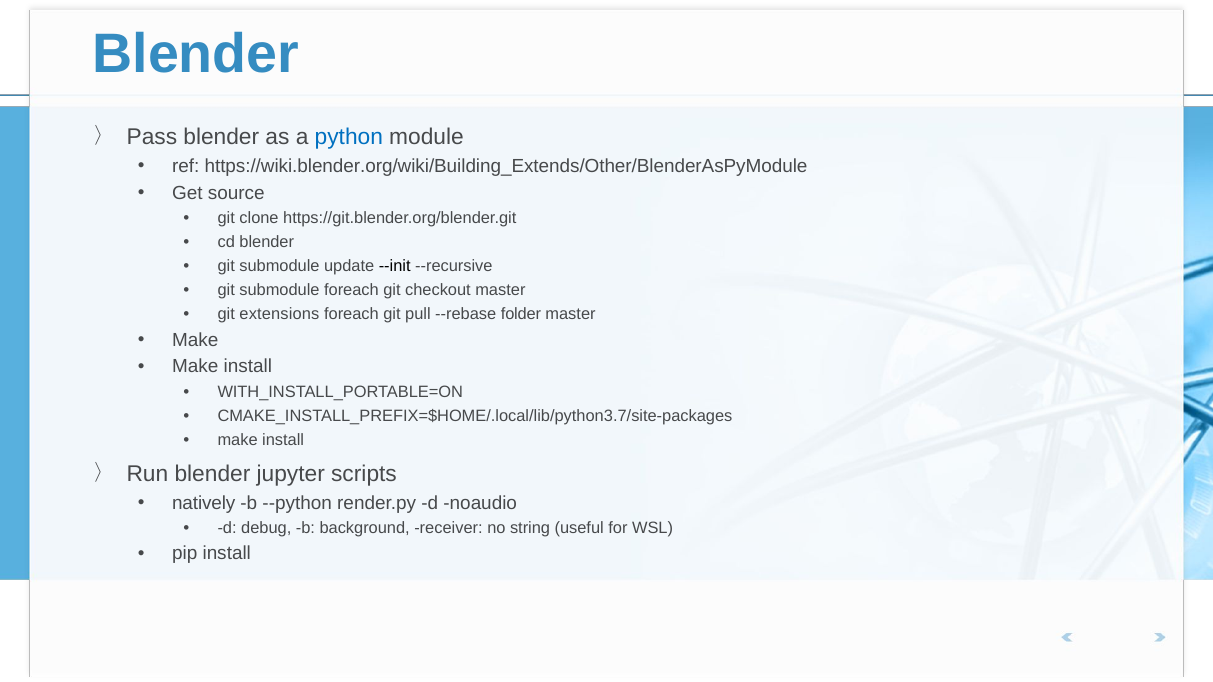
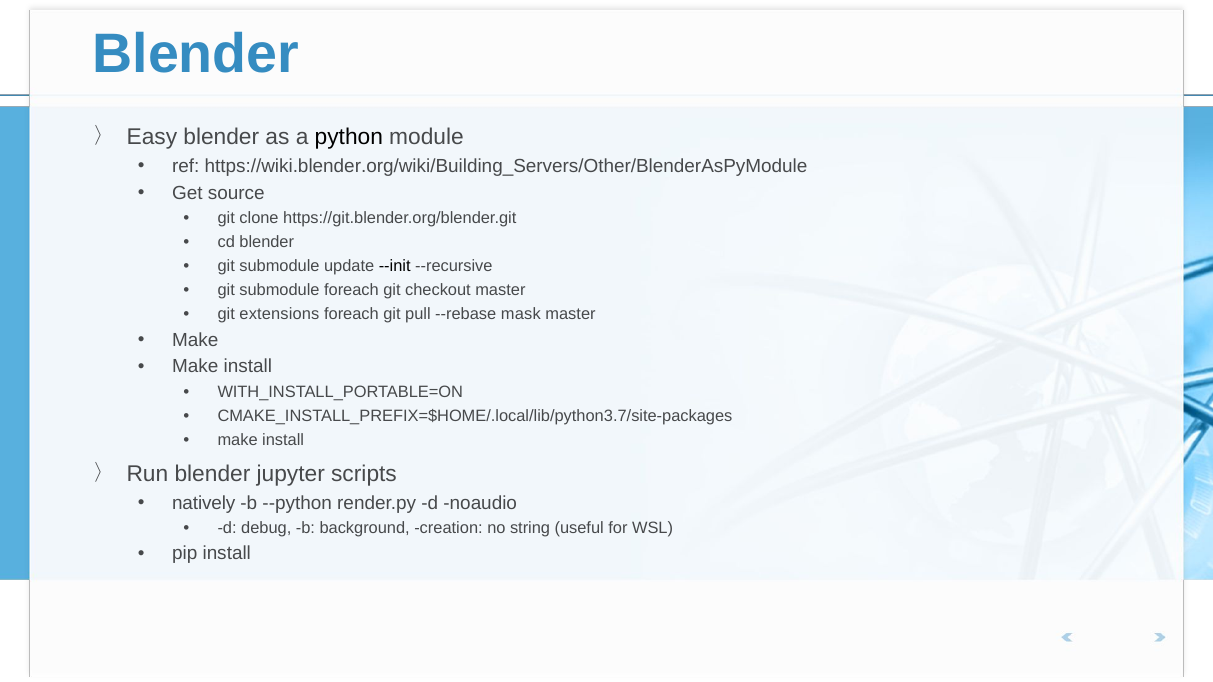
Pass: Pass -> Easy (152, 137)
python colour: blue -> black (349, 137)
https://wiki.blender.org/wiki/Building_Extends/Other/BlenderAsPyModule: https://wiki.blender.org/wiki/Building_Extends/Other/BlenderAsPyModule -> https://wiki.blender.org/wiki/Building_Servers/Other/BlenderAsPyModule (506, 166)
folder: folder -> mask (521, 315)
receiver: receiver -> creation (448, 528)
